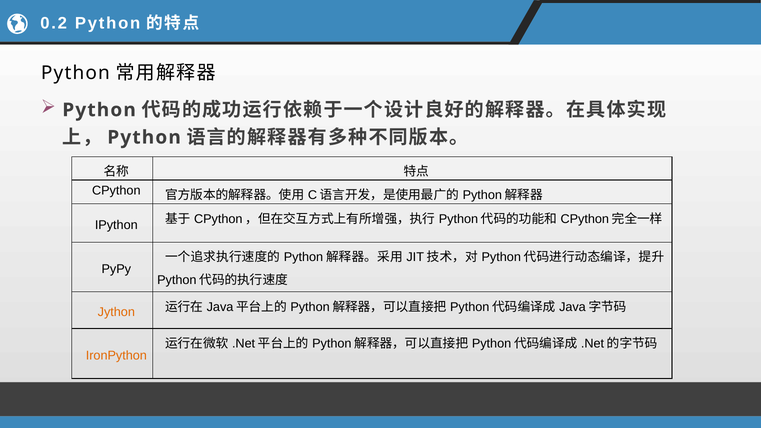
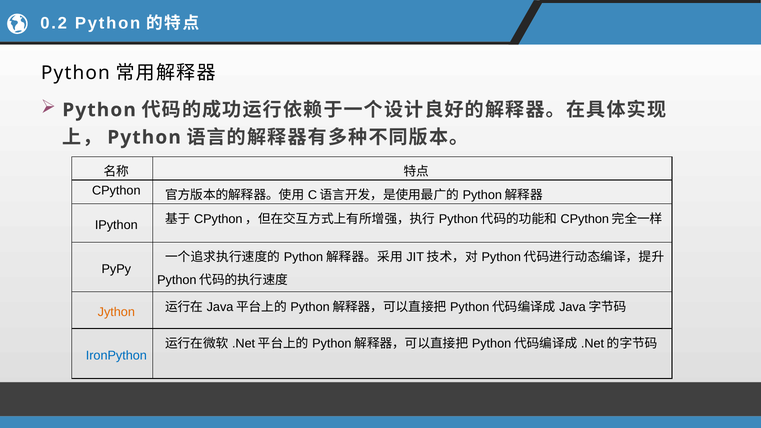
IronPython colour: orange -> blue (116, 355)
